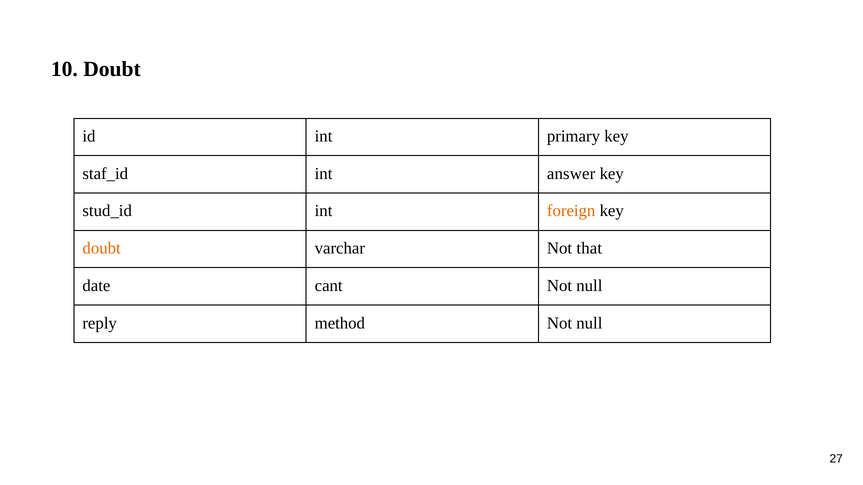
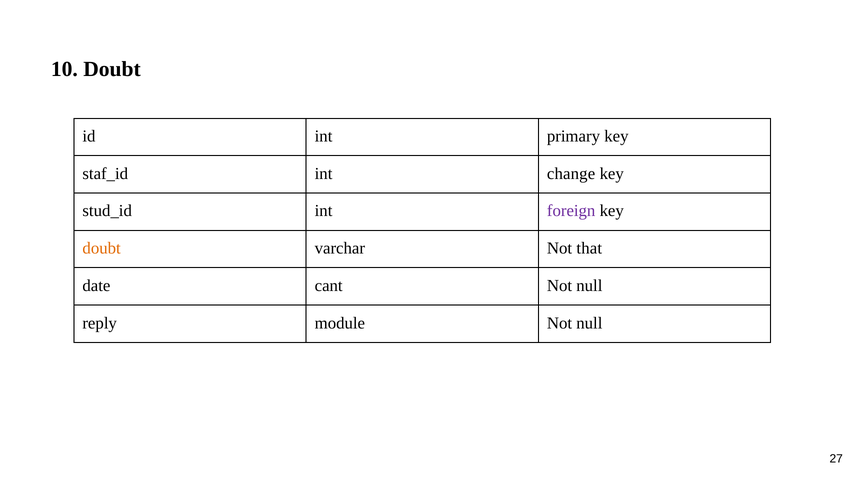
answer: answer -> change (571, 174)
foreign colour: orange -> purple (571, 211)
method: method -> module (340, 323)
